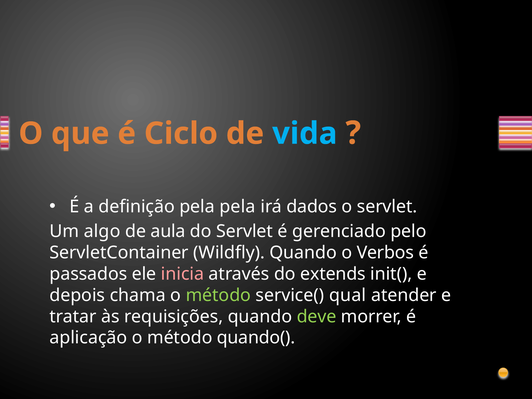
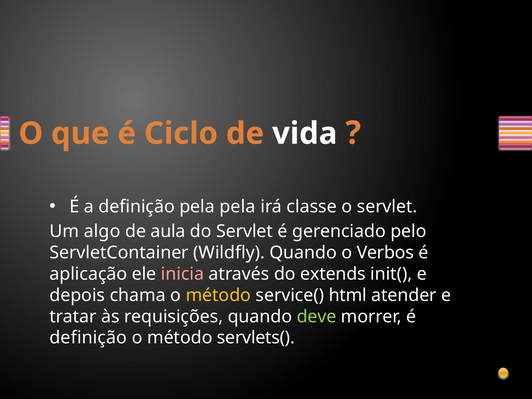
vida colour: light blue -> white (305, 134)
dados: dados -> classe (312, 207)
passados: passados -> aplicação (88, 274)
método colour: light green -> yellow (218, 295)
qual: qual -> html (348, 295)
aplicação: aplicação -> definição (88, 338)
quando(: quando( -> servlets( (256, 338)
